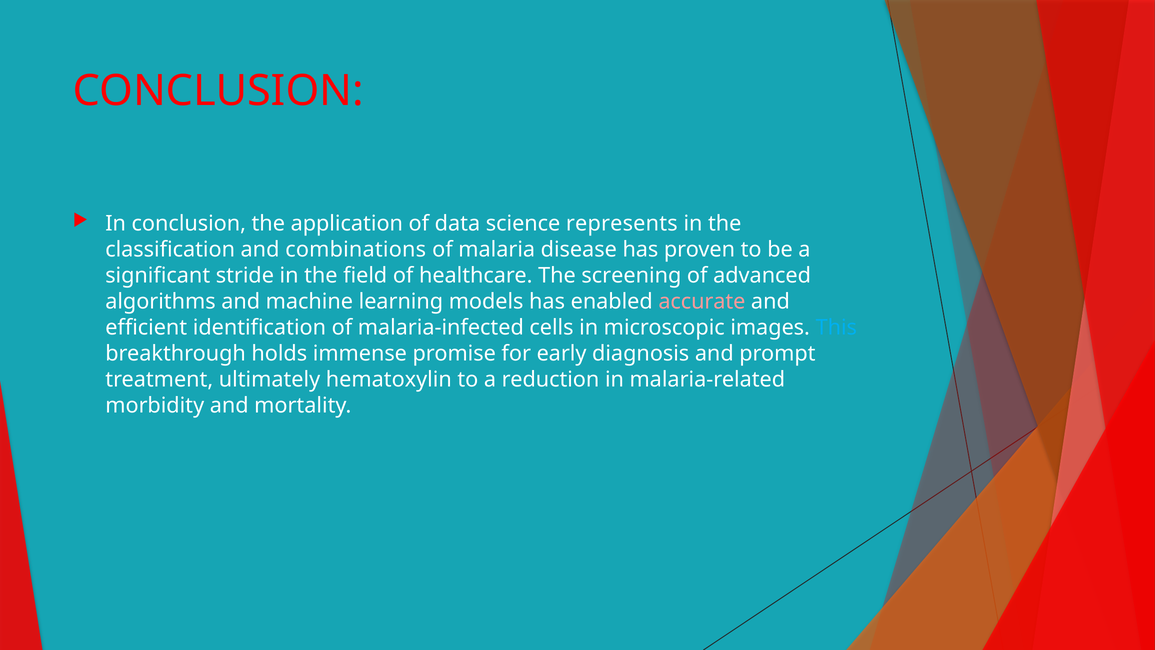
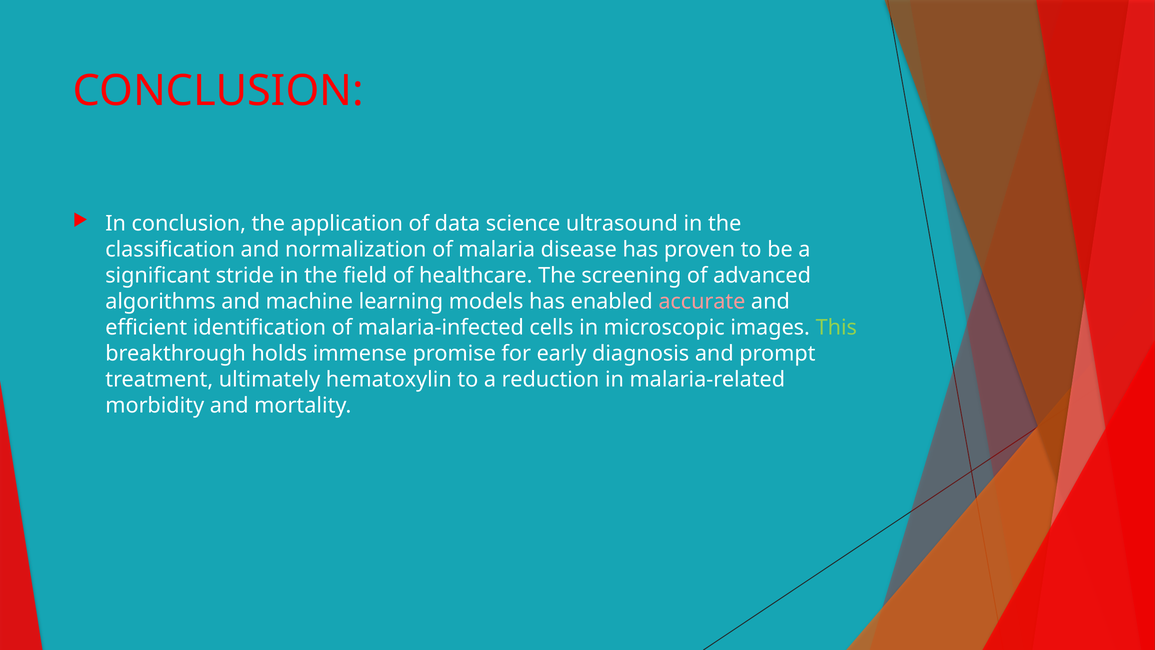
represents: represents -> ultrasound (622, 224)
combinations: combinations -> normalization (356, 250)
This colour: light blue -> light green (836, 327)
